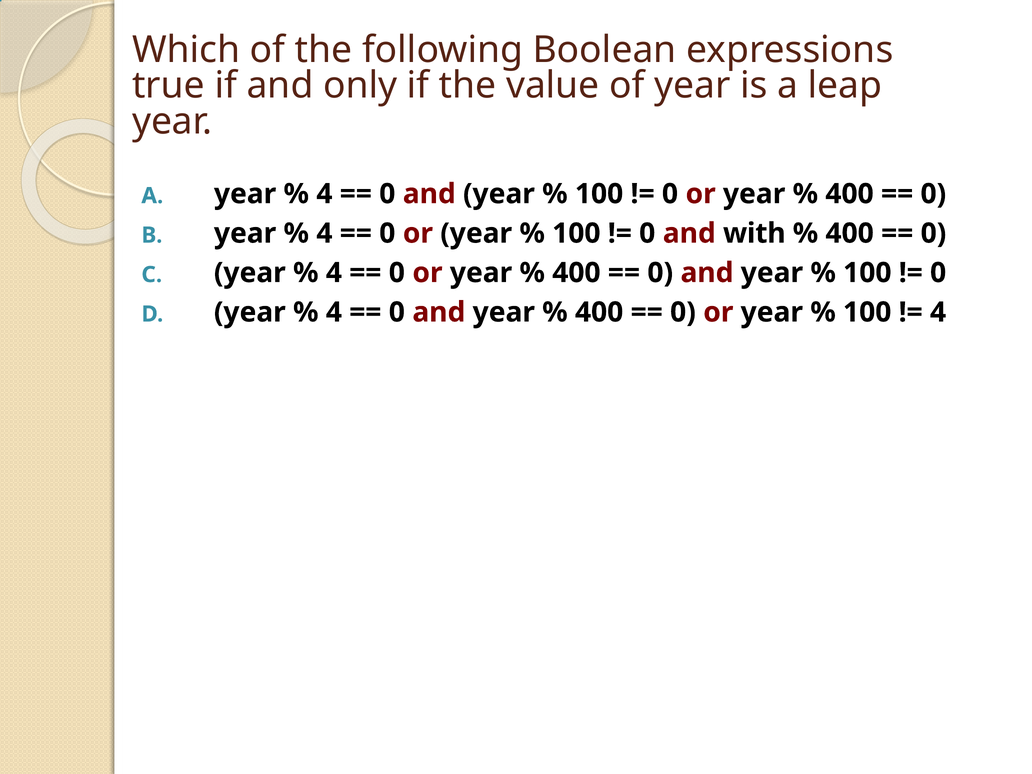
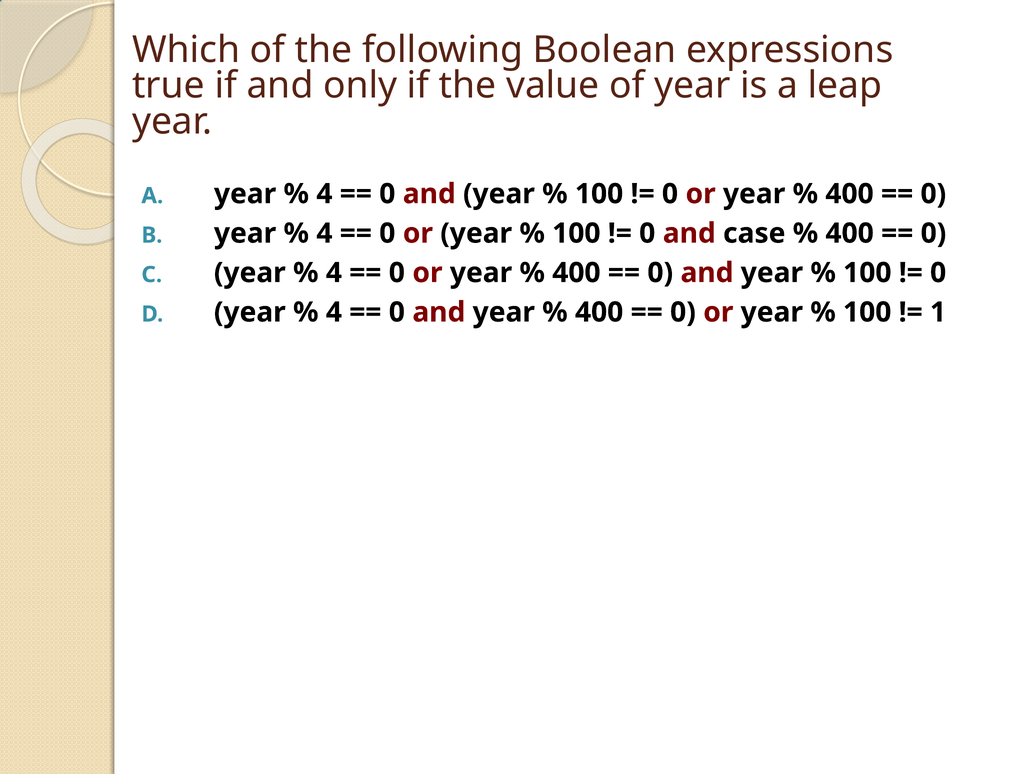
with: with -> case (754, 233)
4: 4 -> 1 (938, 312)
